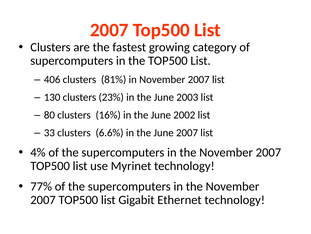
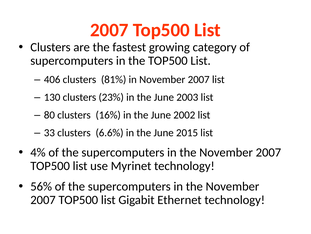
June 2007: 2007 -> 2015 (187, 132)
77%: 77% -> 56% (41, 186)
